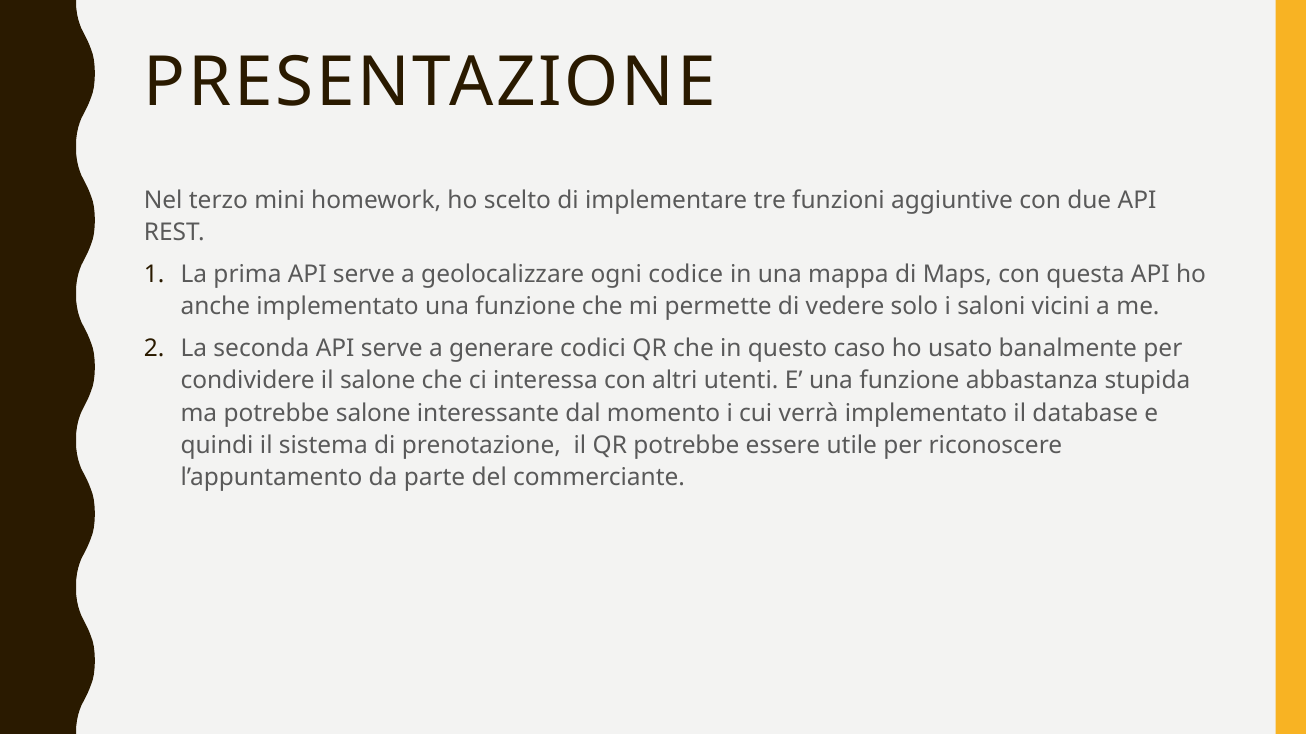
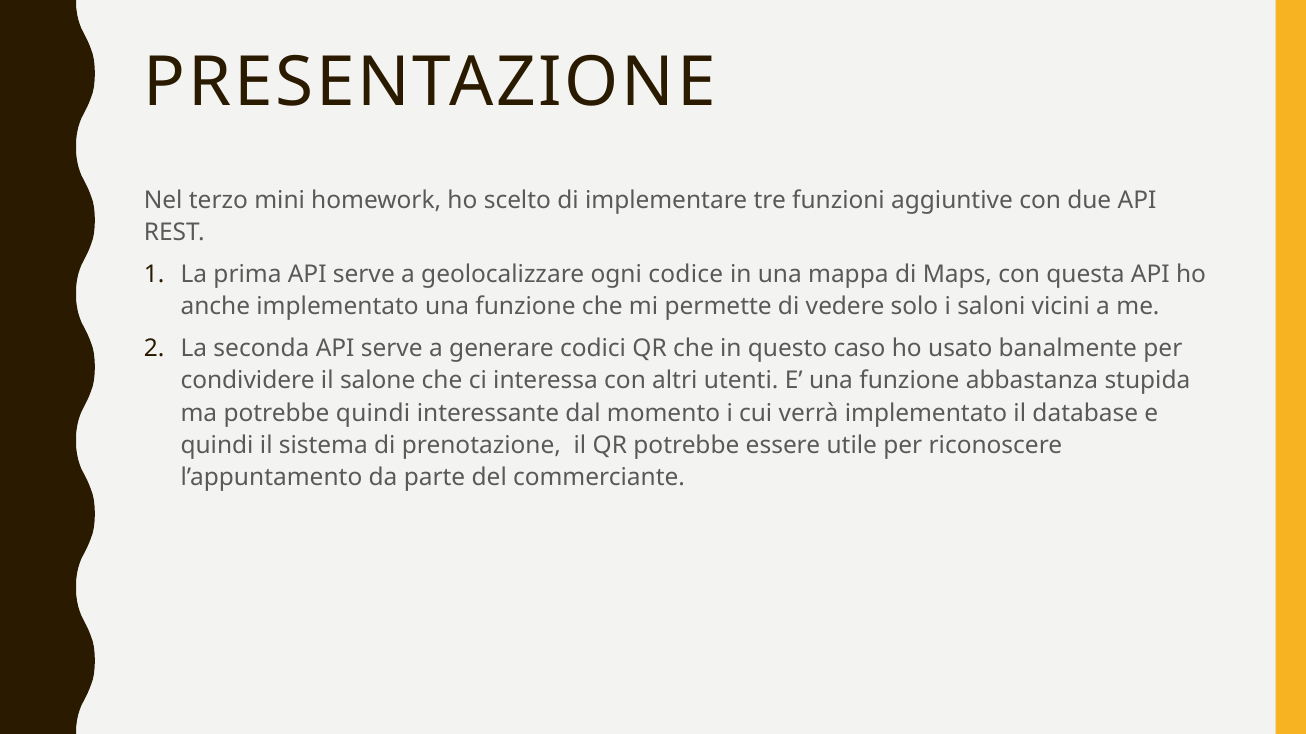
potrebbe salone: salone -> quindi (373, 413)
